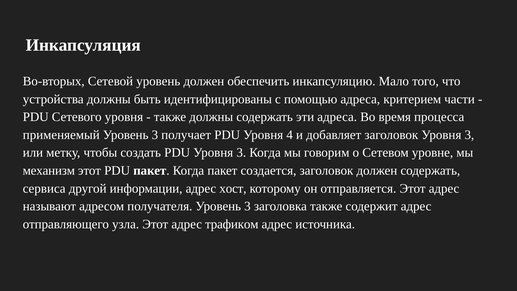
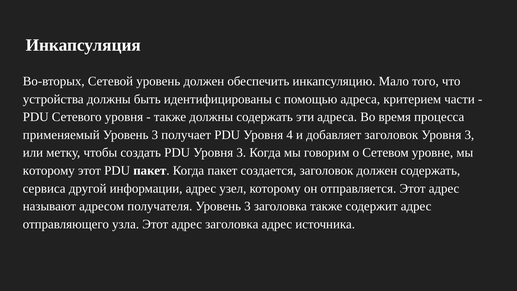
механизм: механизм -> которому (49, 170)
хост: хост -> узел (233, 188)
адрес трафиком: трафиком -> заголовка (232, 224)
